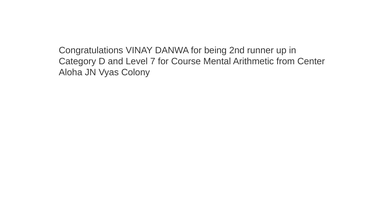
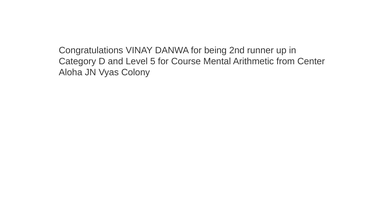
7: 7 -> 5 (153, 61)
